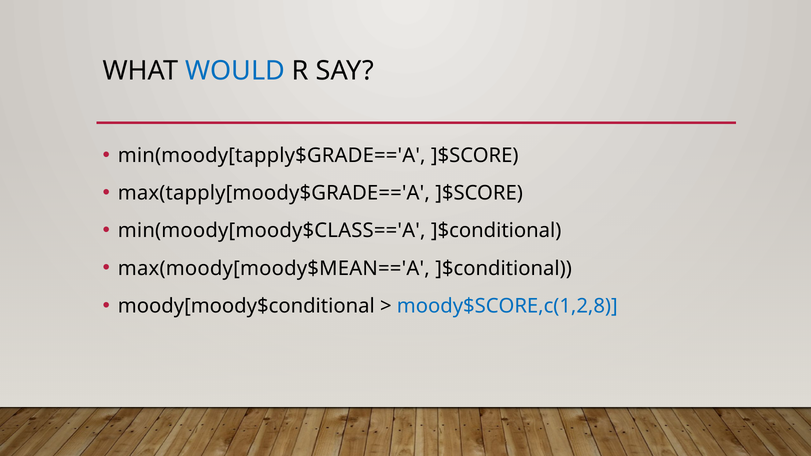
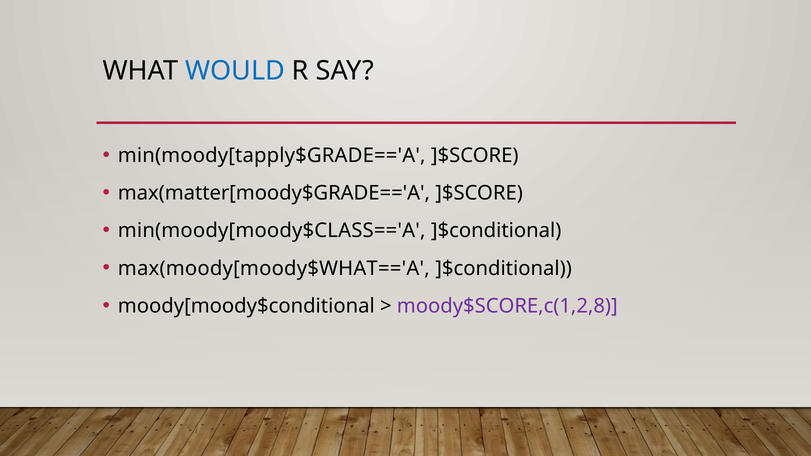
max(tapply[moody$GRADE=='A: max(tapply[moody$GRADE=='A -> max(matter[moody$GRADE=='A (274, 193)
max(moody[moody$MEAN=='A: max(moody[moody$MEAN=='A -> max(moody[moody$WHAT=='A (274, 269)
moody$SCORE,c(1,2,8 colour: blue -> purple (507, 306)
